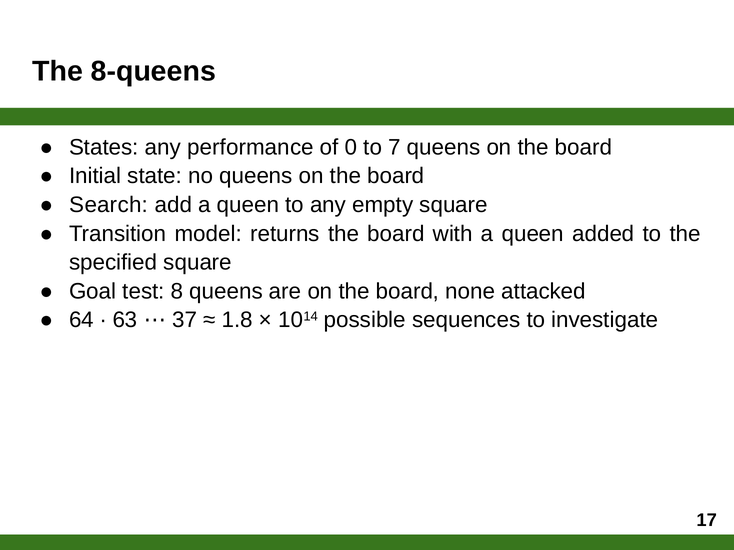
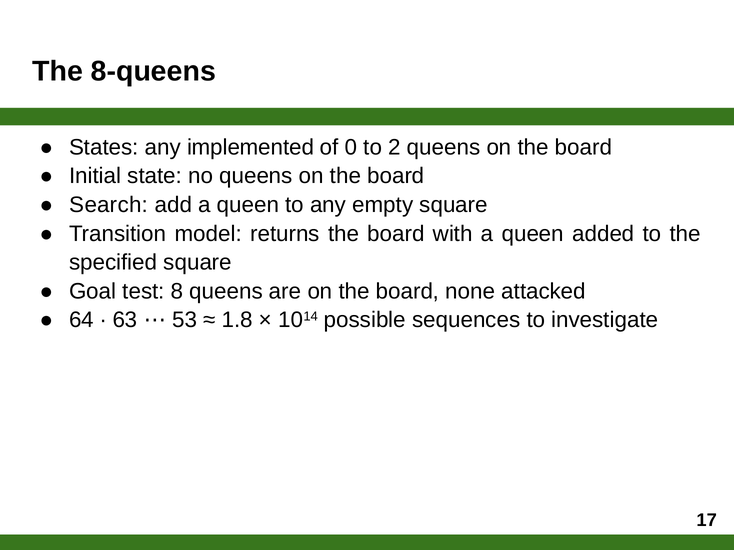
performance: performance -> implemented (251, 147)
7: 7 -> 2 (395, 147)
37: 37 -> 53 (185, 320)
